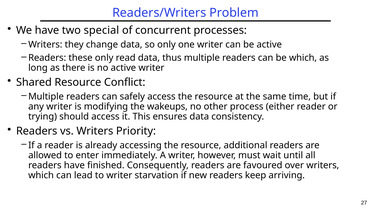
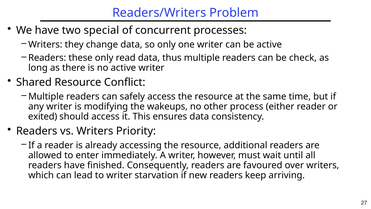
be which: which -> check (303, 58)
trying: trying -> exited (43, 116)
